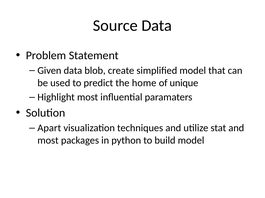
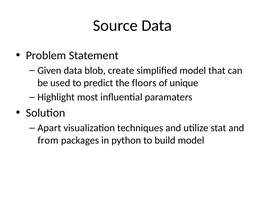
home: home -> floors (144, 83)
most: most -> from (48, 141)
